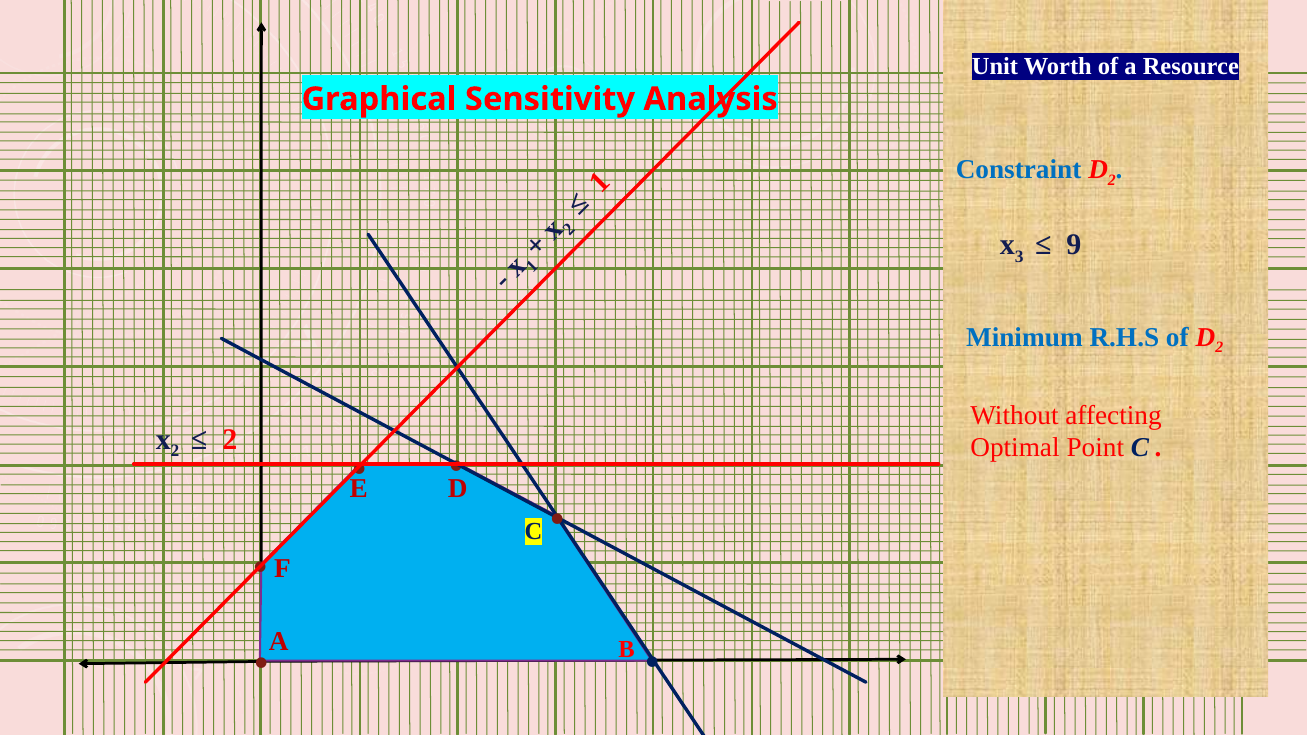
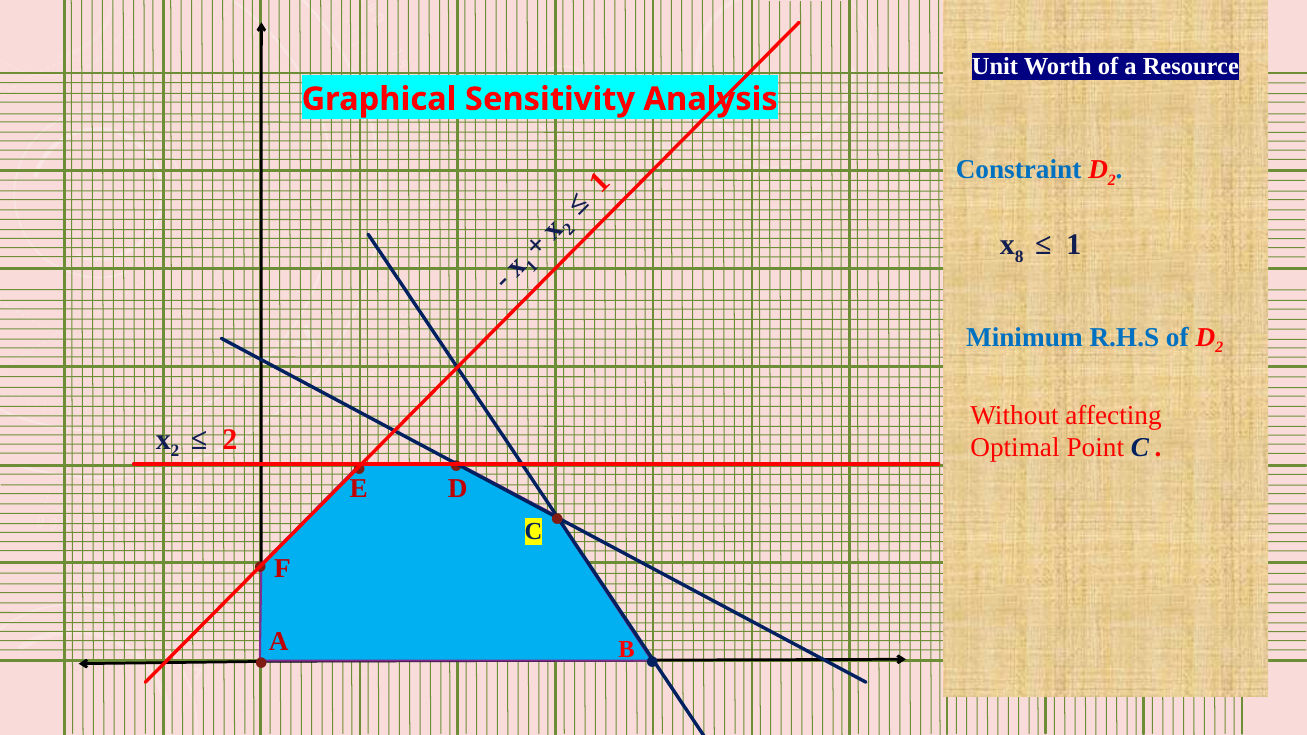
3: 3 -> 8 (1019, 257)
9: 9 -> 1 (1074, 245)
